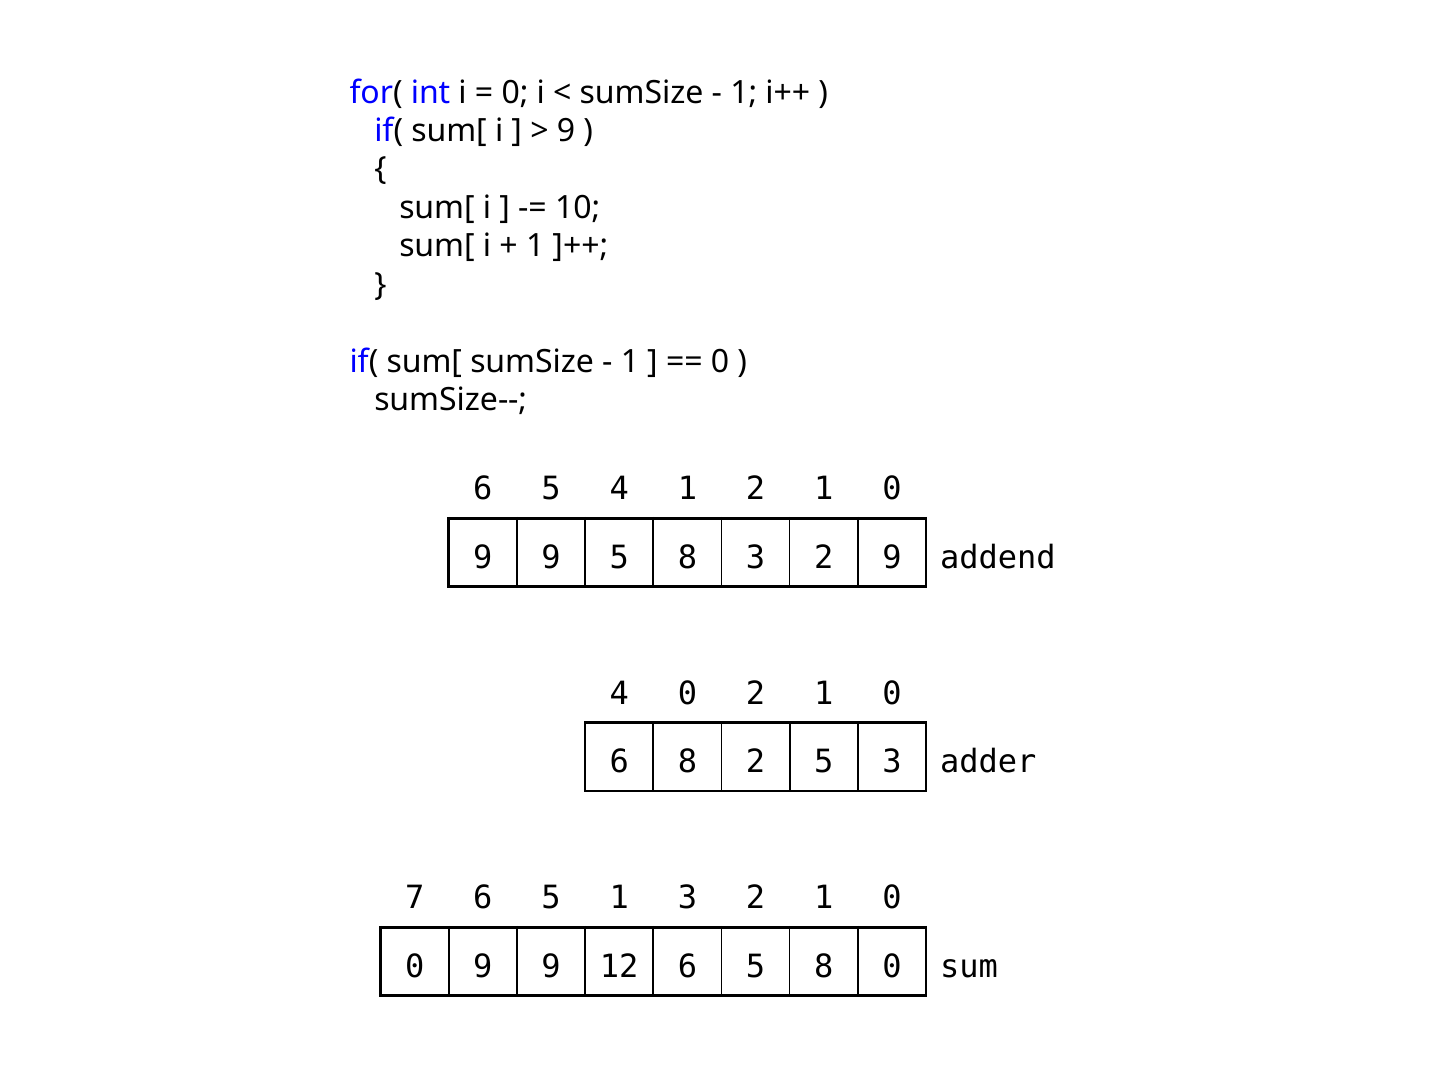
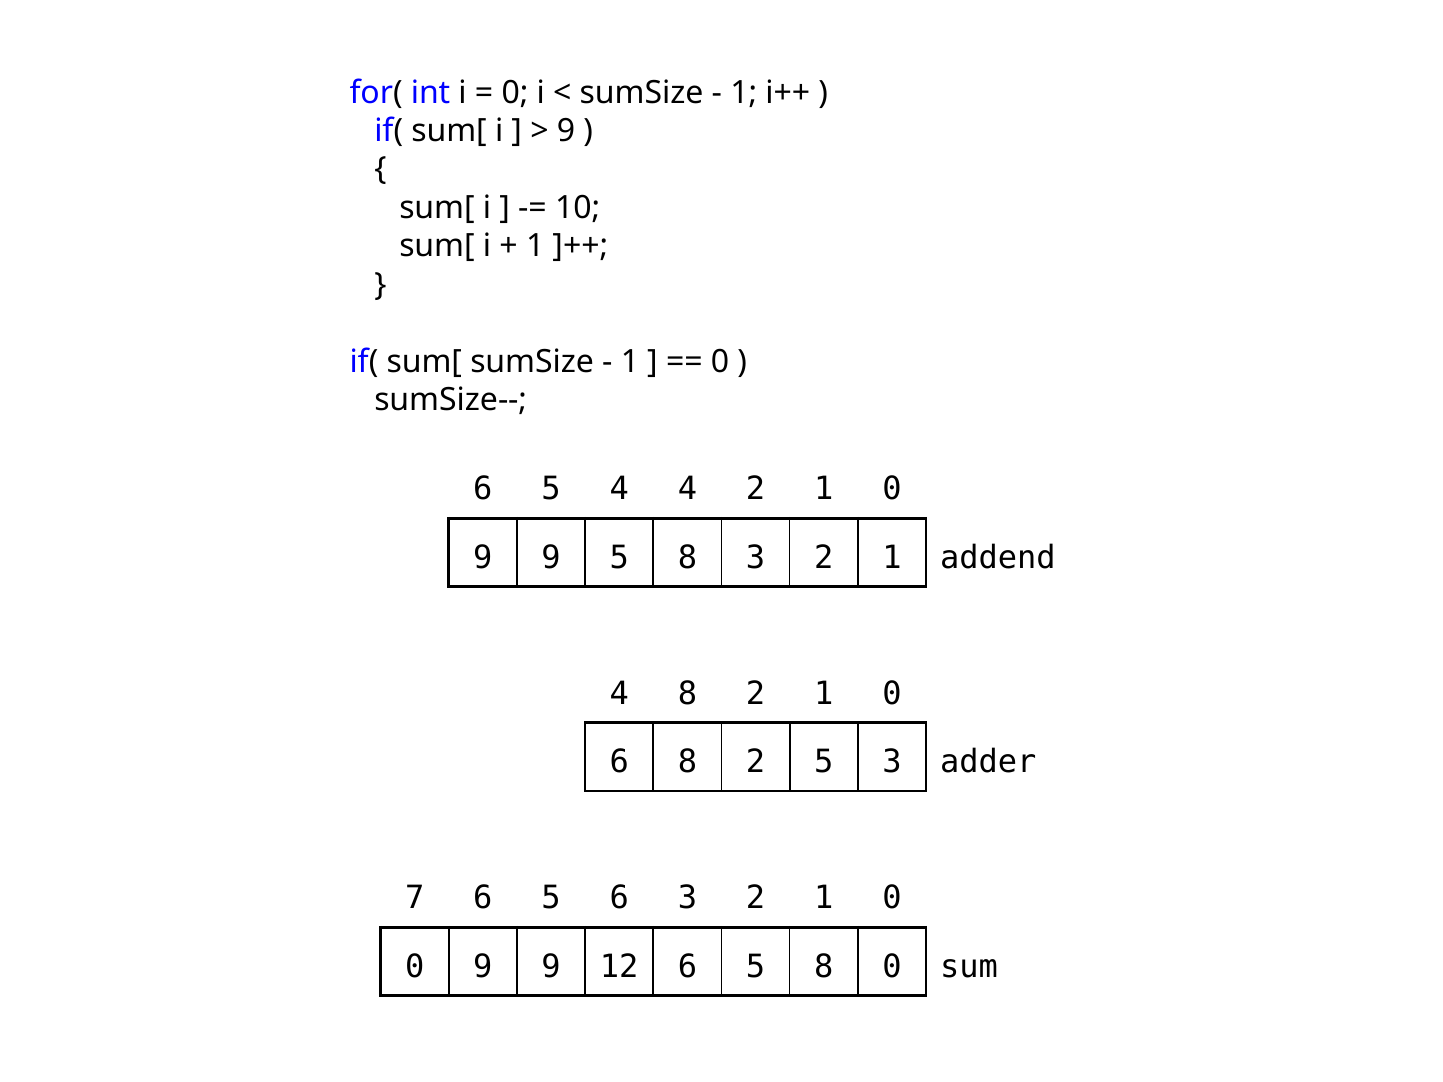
4 1: 1 -> 4 (687, 489)
8 3 2 9: 9 -> 1 (892, 558)
4 0: 0 -> 8 (687, 694)
5 1: 1 -> 6 (619, 899)
